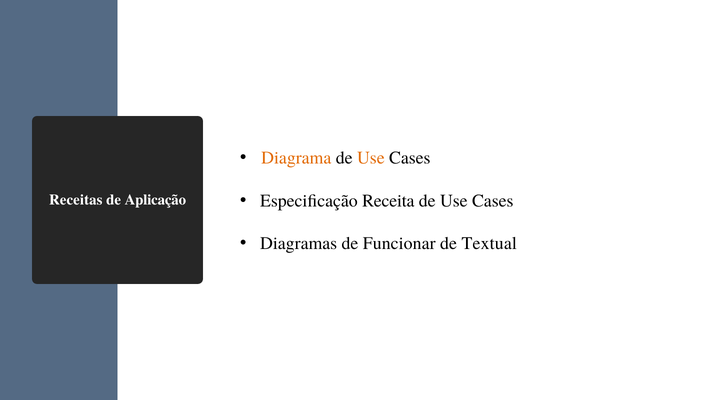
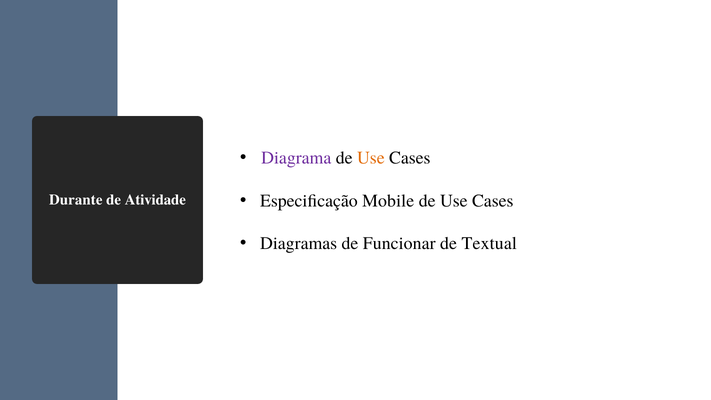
Diagrama colour: orange -> purple (296, 158)
Receita: Receita -> Mobile (388, 201)
Receitas: Receitas -> Durante (76, 200)
Aplicação: Aplicação -> Atividade (155, 200)
